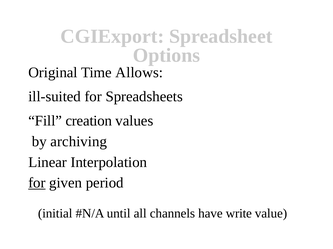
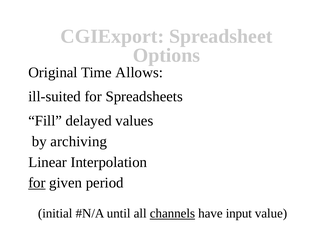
creation: creation -> delayed (89, 121)
channels underline: none -> present (172, 214)
write: write -> input (239, 214)
